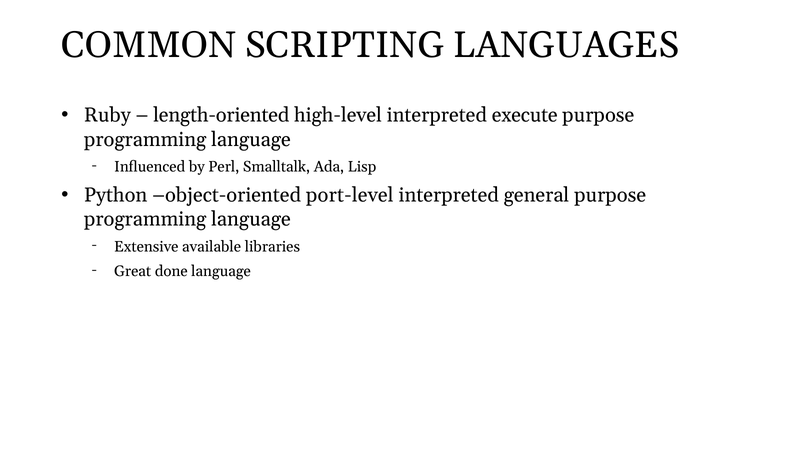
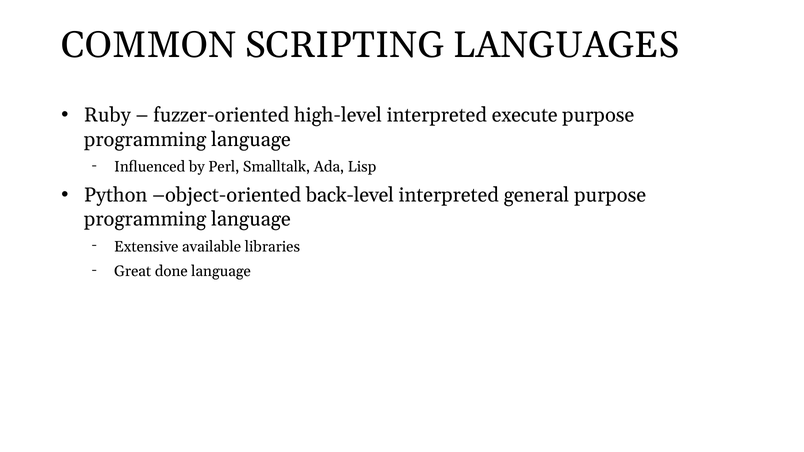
length-oriented: length-oriented -> fuzzer-oriented (221, 115)
port-level: port-level -> back-level (350, 195)
